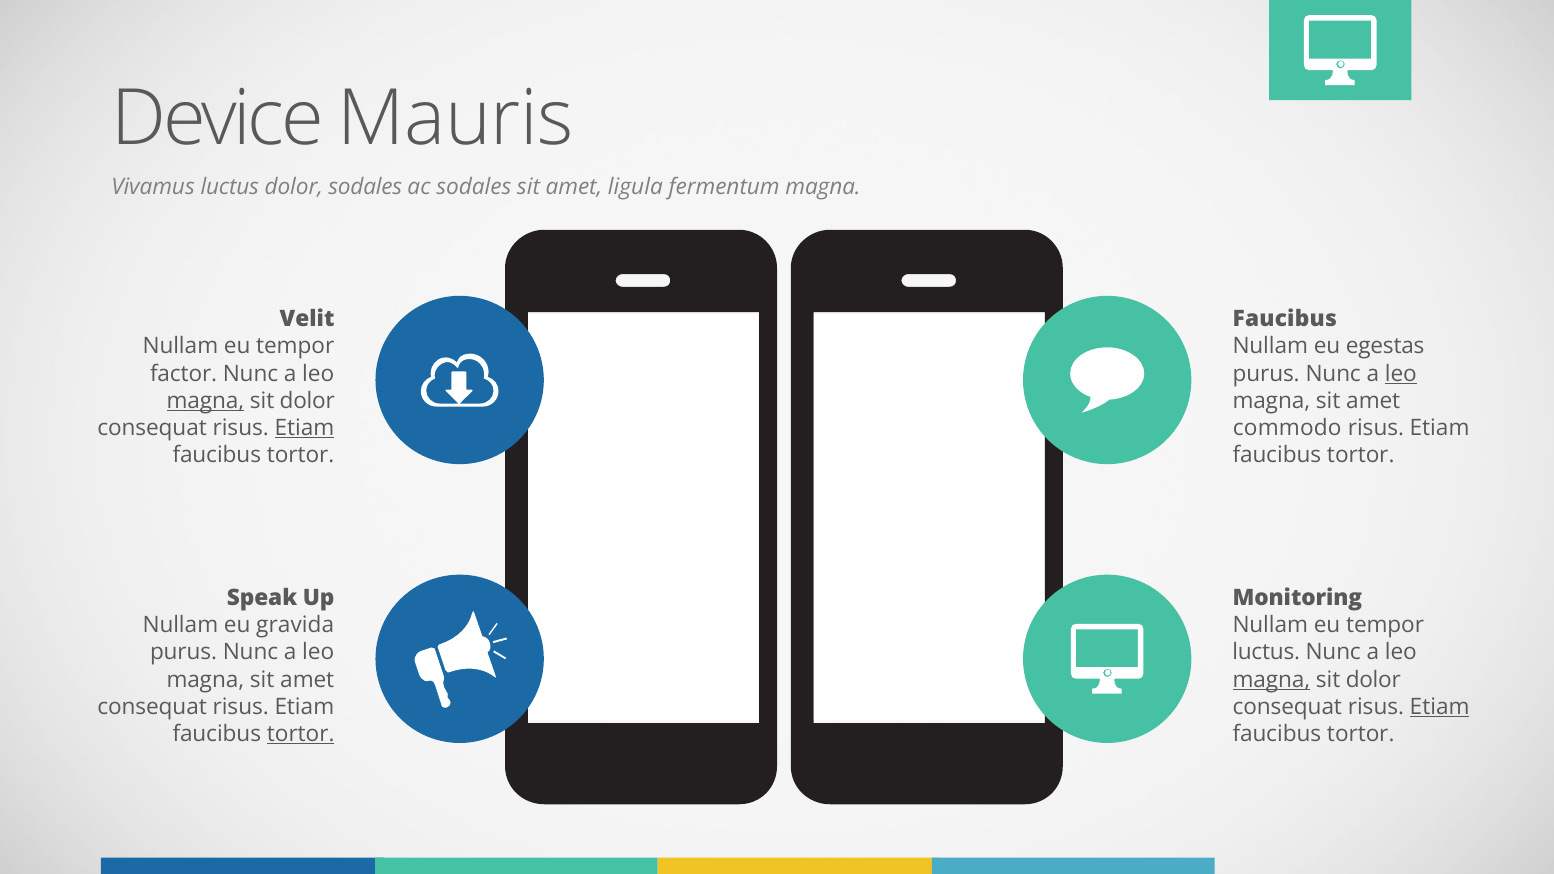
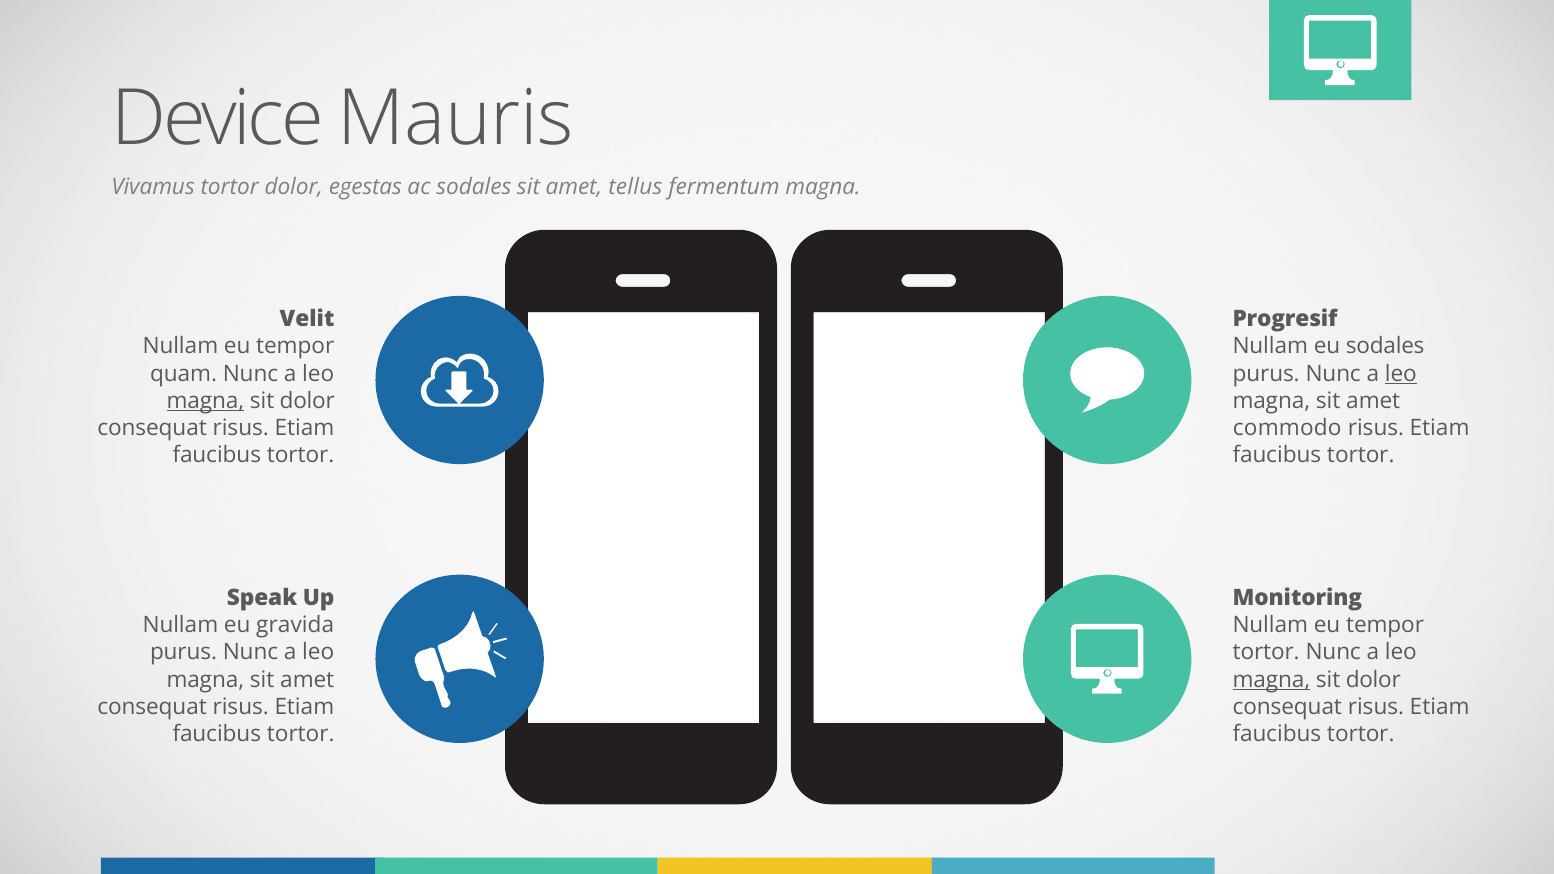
Vivamus luctus: luctus -> tortor (230, 187)
dolor sodales: sodales -> egestas (365, 187)
ligula: ligula -> tellus (635, 187)
Faucibus: Faucibus -> Progresif (1285, 319)
eu egestas: egestas -> sodales (1385, 347)
factor: factor -> quam (184, 374)
Etiam underline: present -> none (304, 428)
luctus: luctus -> tortor (1266, 653)
Etiam underline: present -> none (1440, 707)
tortor underline: present -> none (301, 734)
